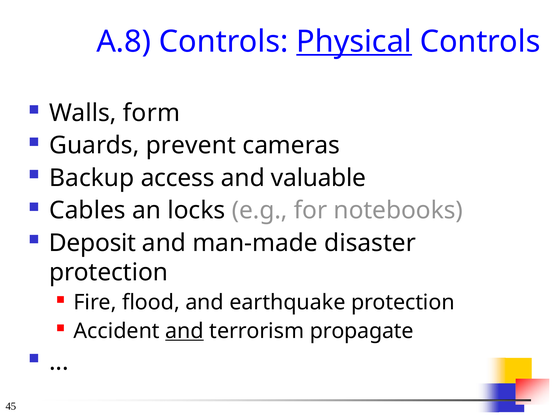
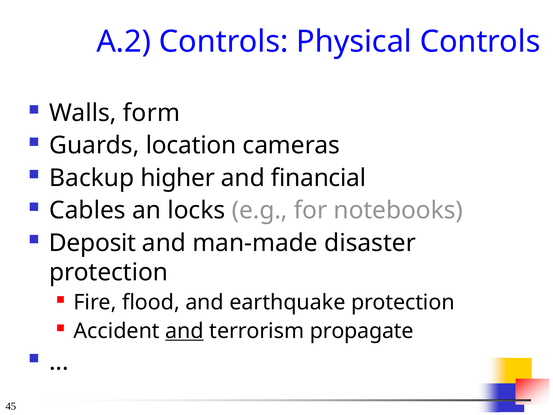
A.8: A.8 -> A.2 (124, 42)
Physical underline: present -> none (354, 42)
prevent: prevent -> location (191, 145)
access: access -> higher (178, 178)
valuable: valuable -> financial (319, 178)
